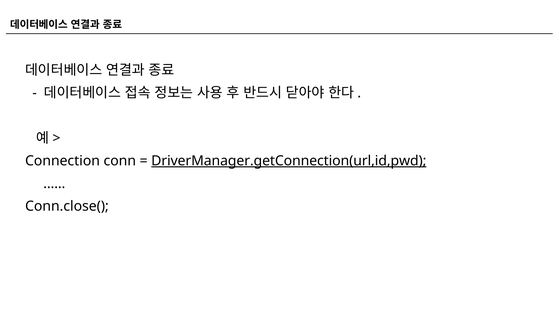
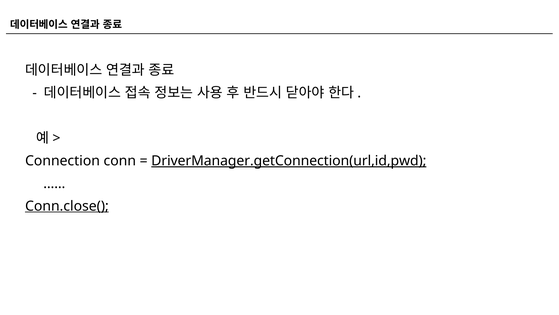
Conn.close( underline: none -> present (67, 206)
